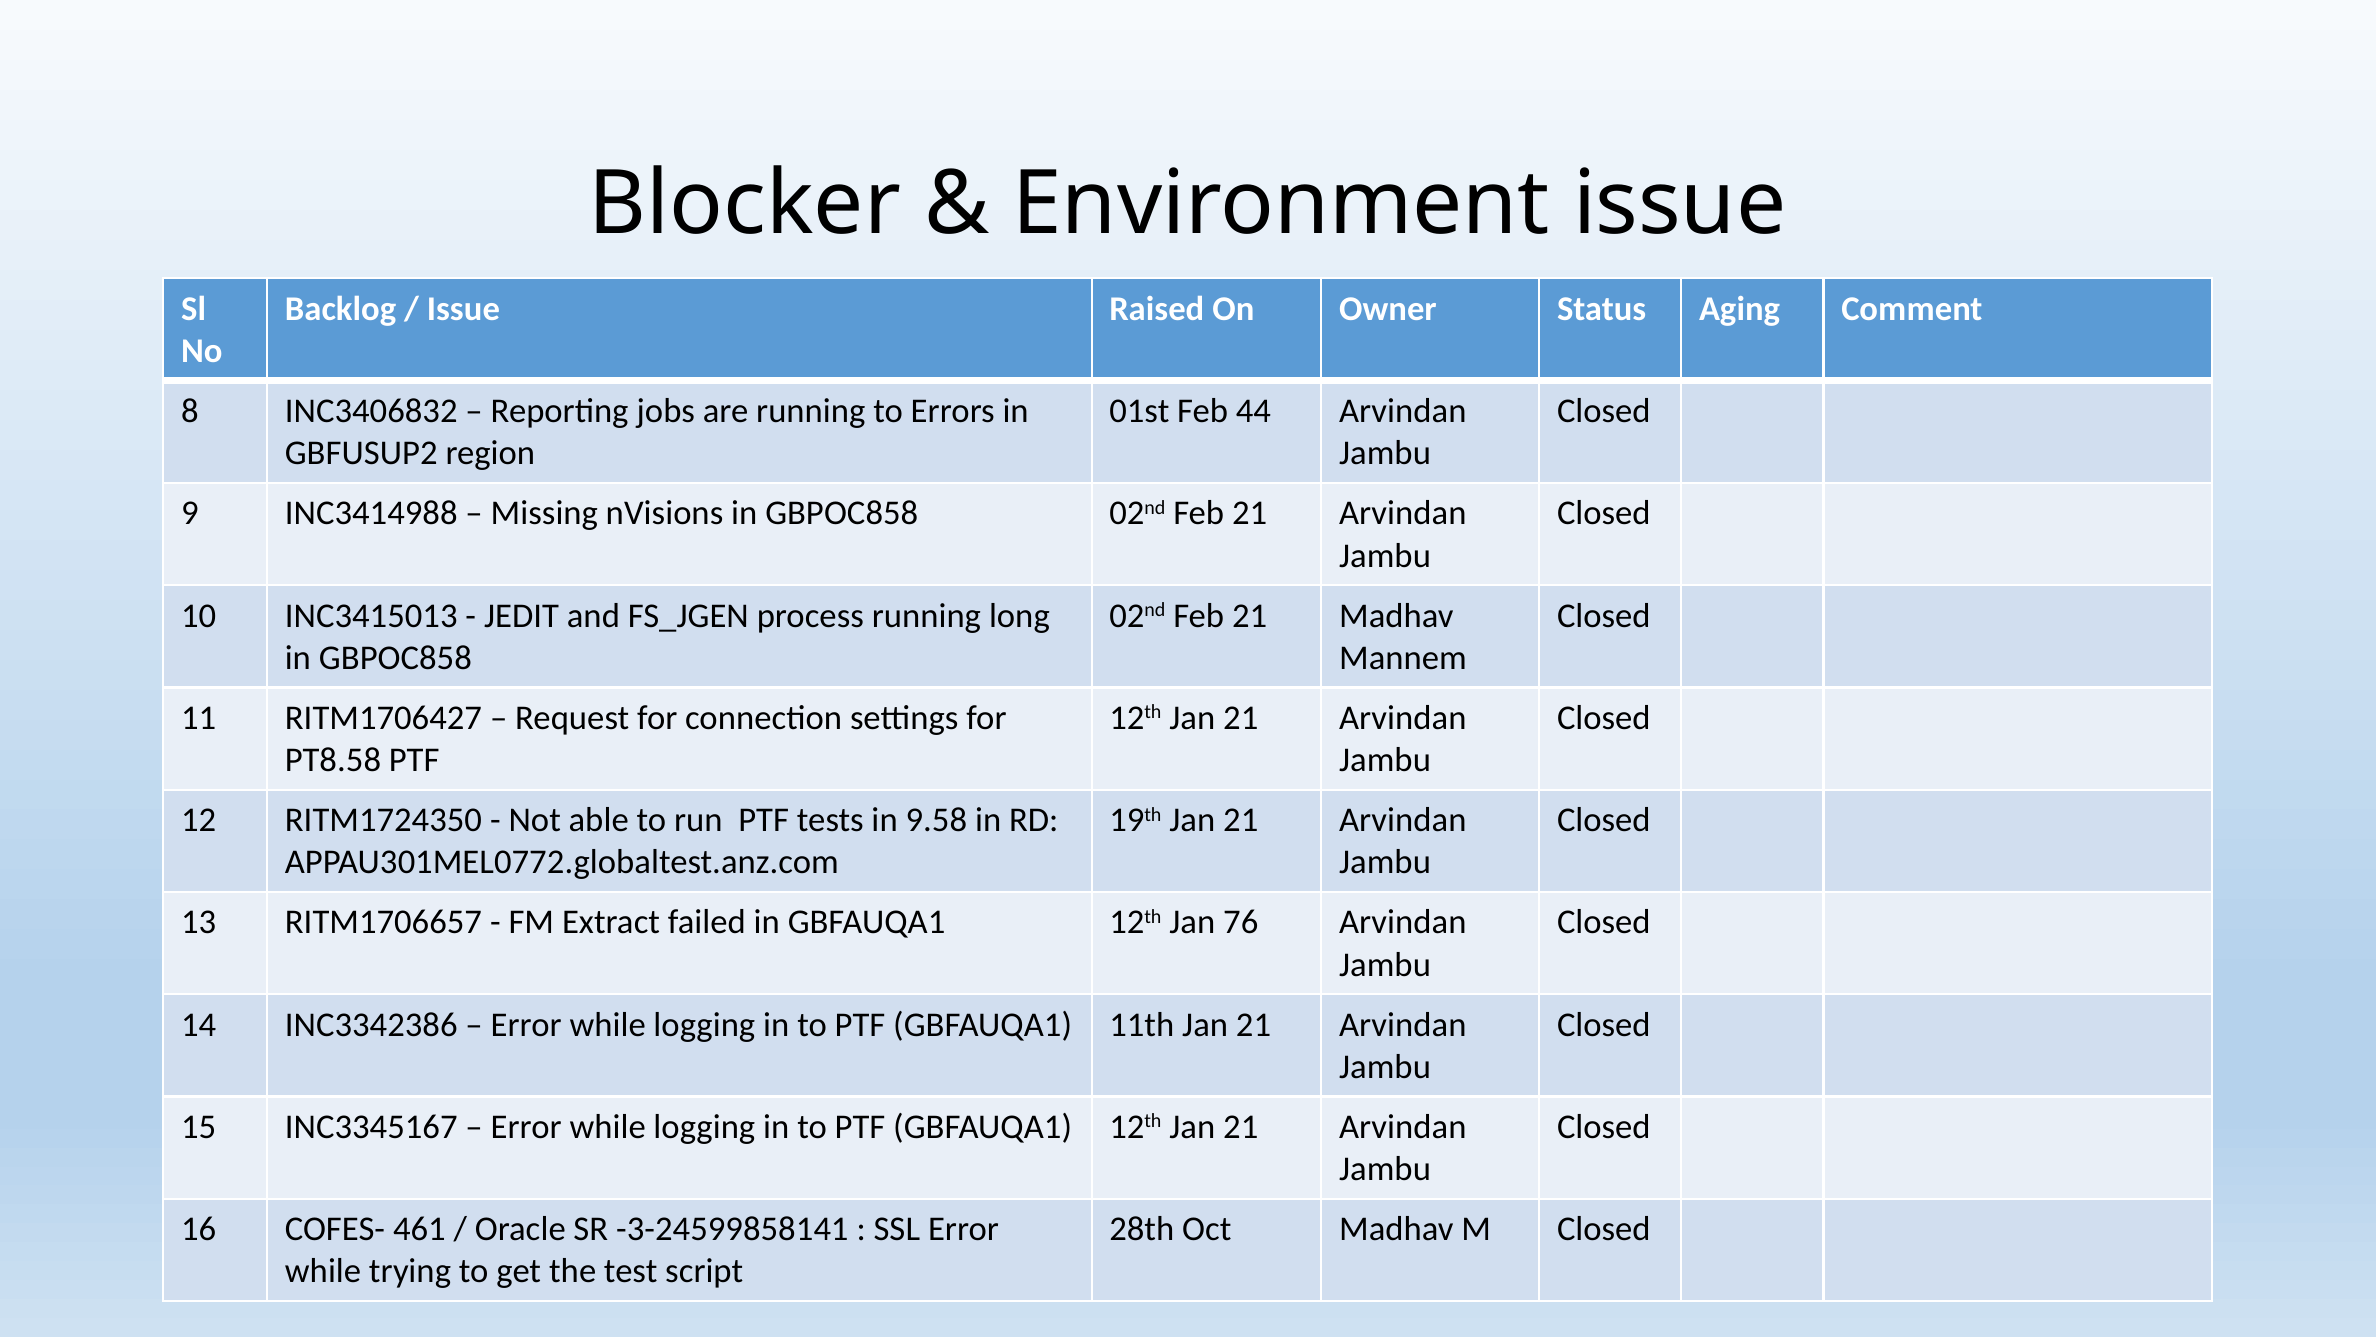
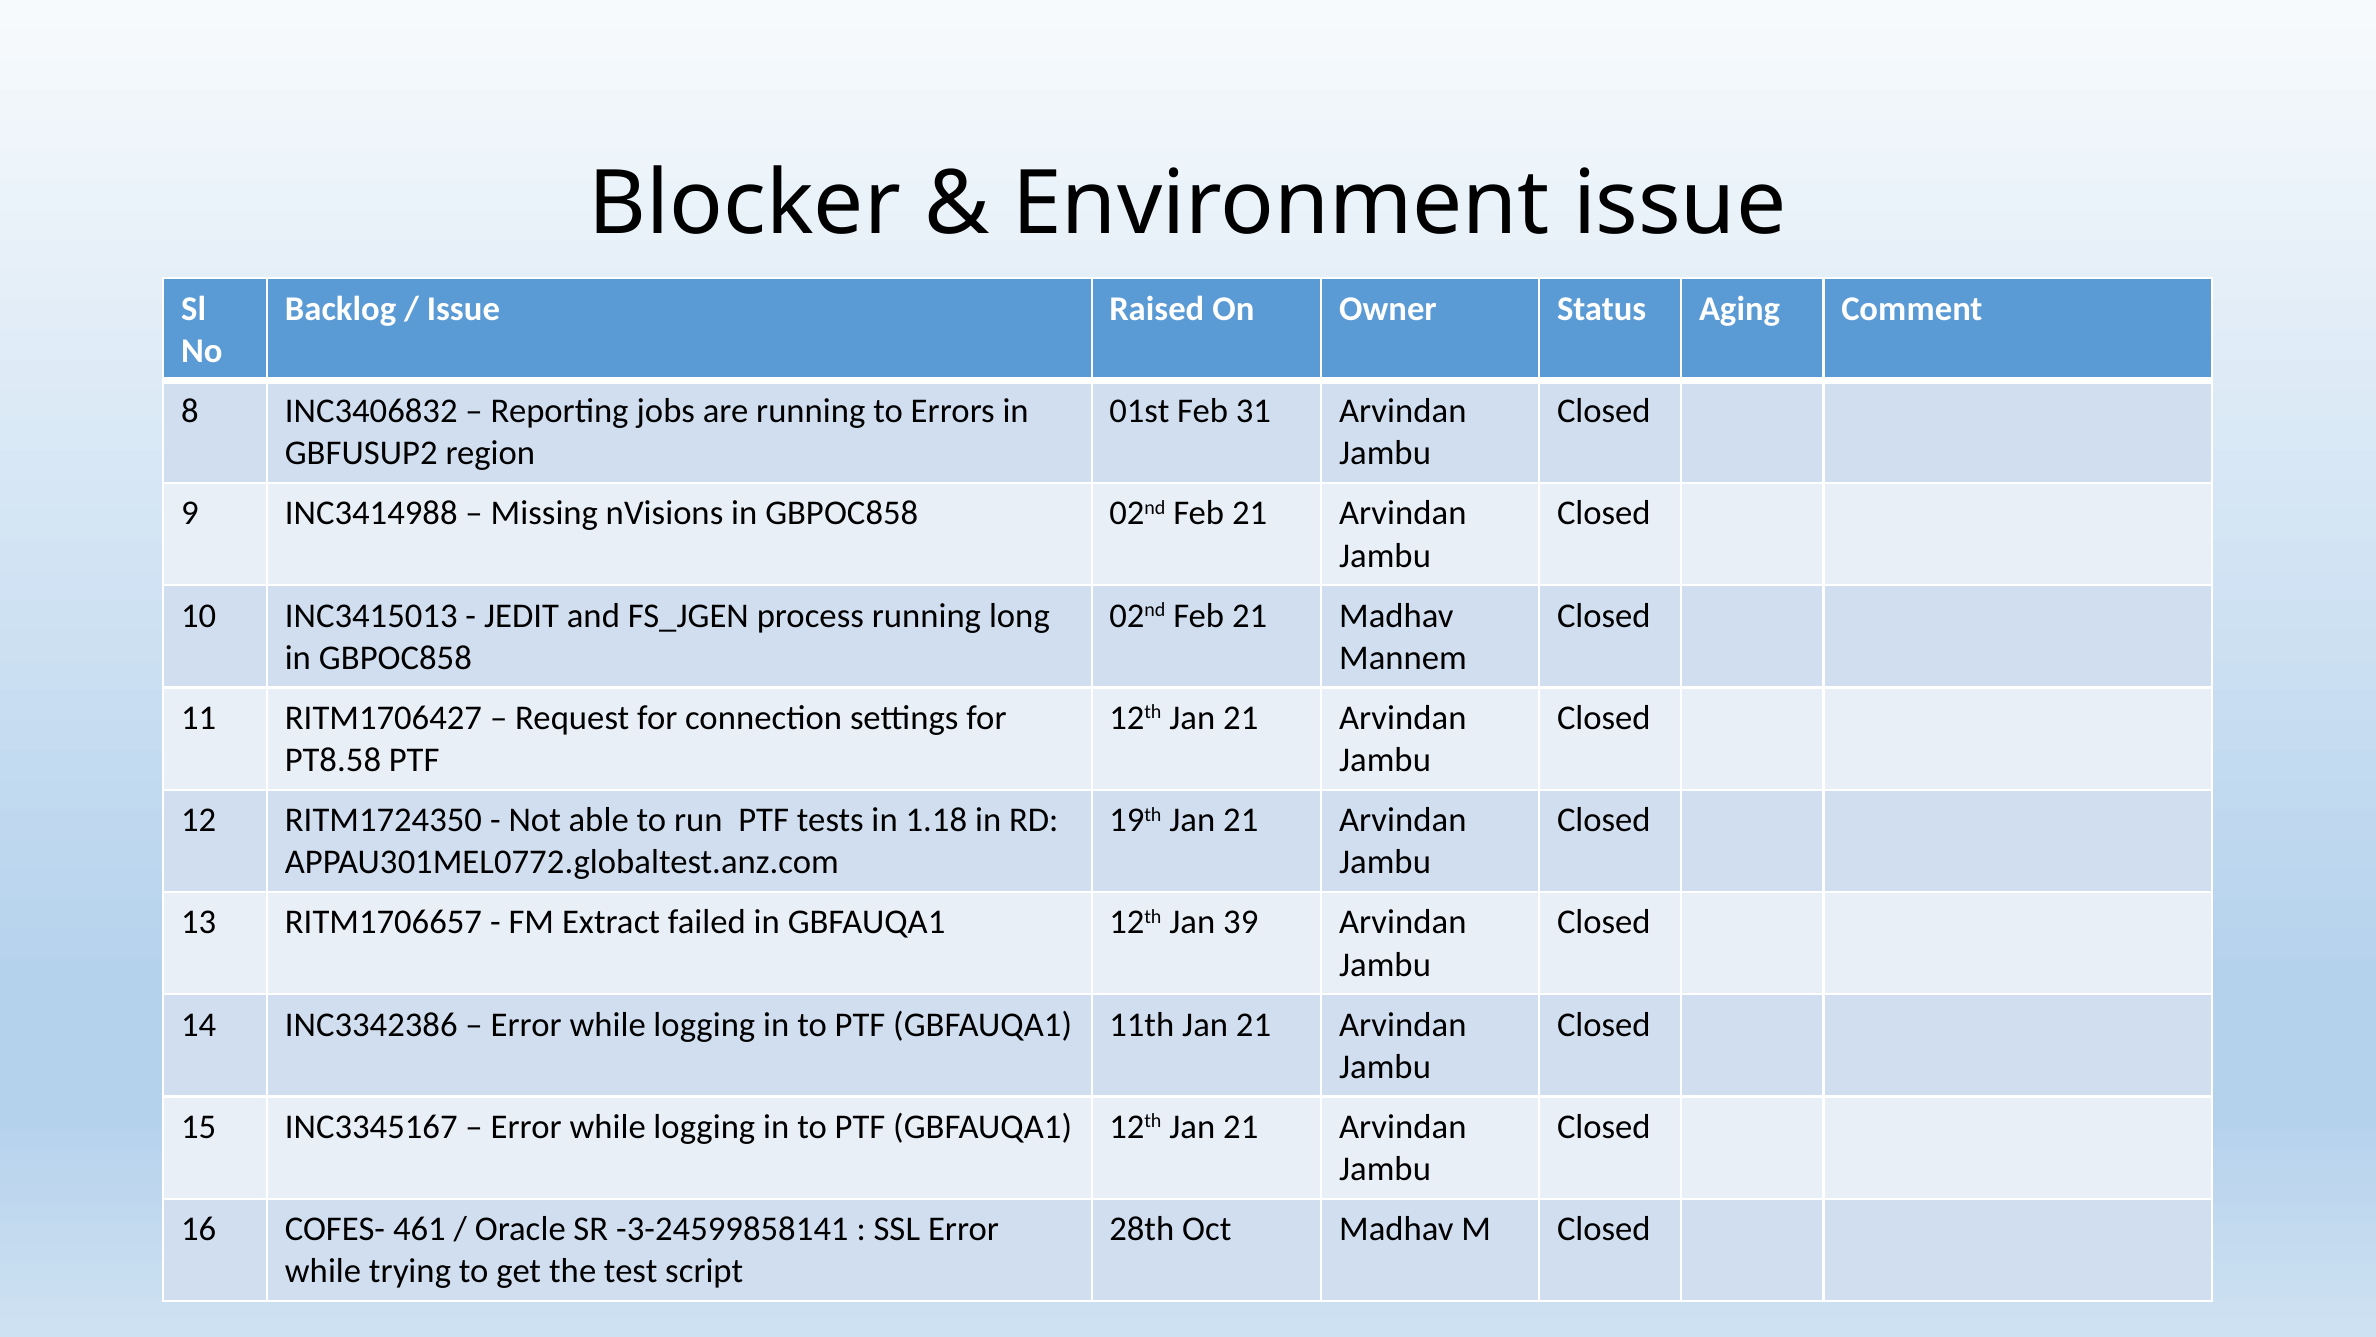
44: 44 -> 31 (1253, 411)
9.58: 9.58 -> 1.18 (936, 820)
76: 76 -> 39 (1241, 922)
